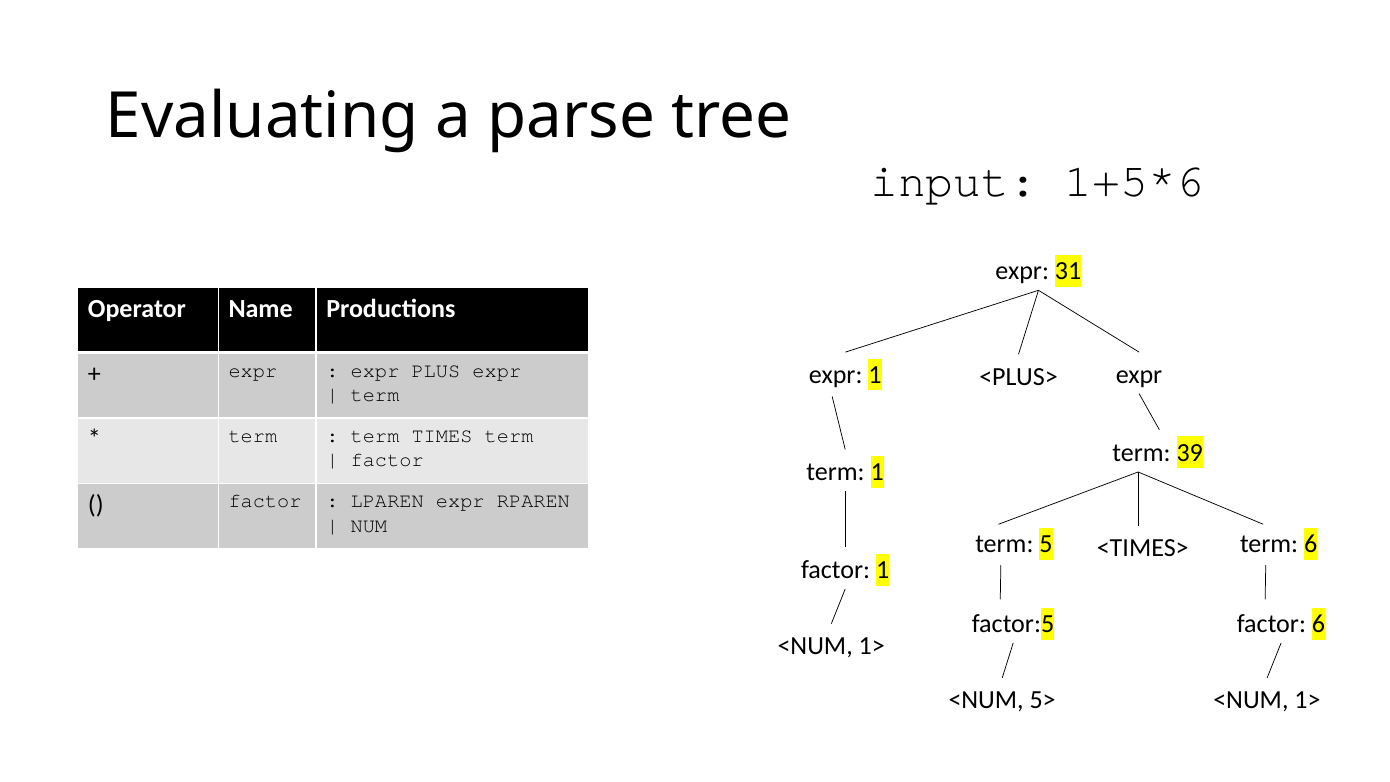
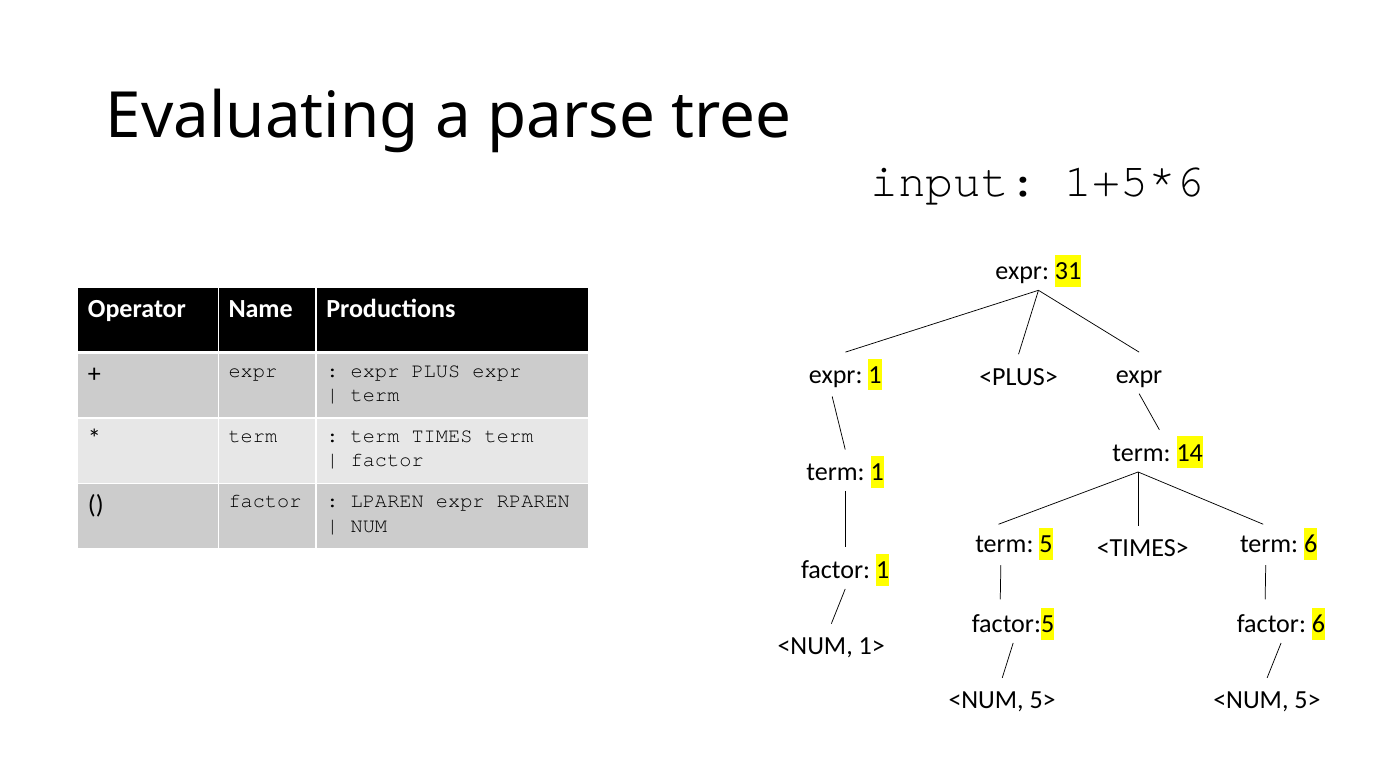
39: 39 -> 14 (1190, 452)
1>: 1> -> 5> (1308, 700)
